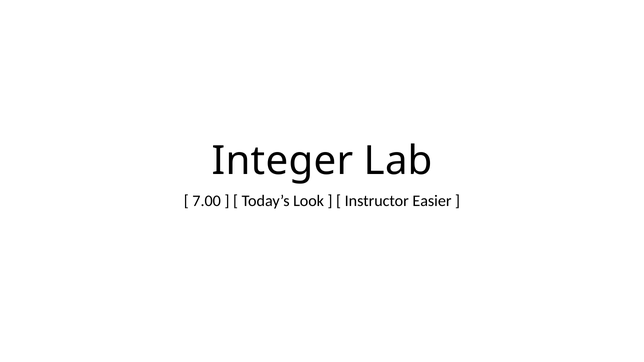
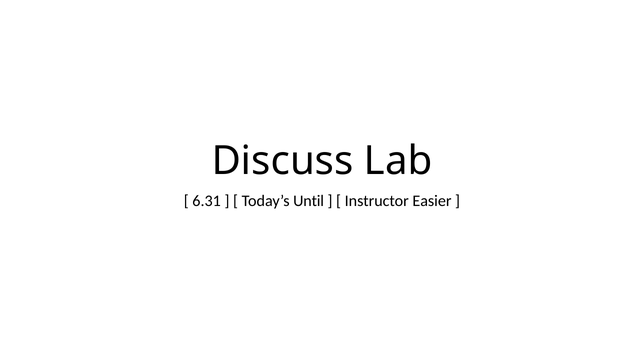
Integer: Integer -> Discuss (283, 161)
7.00: 7.00 -> 6.31 (207, 201)
Look: Look -> Until (309, 201)
